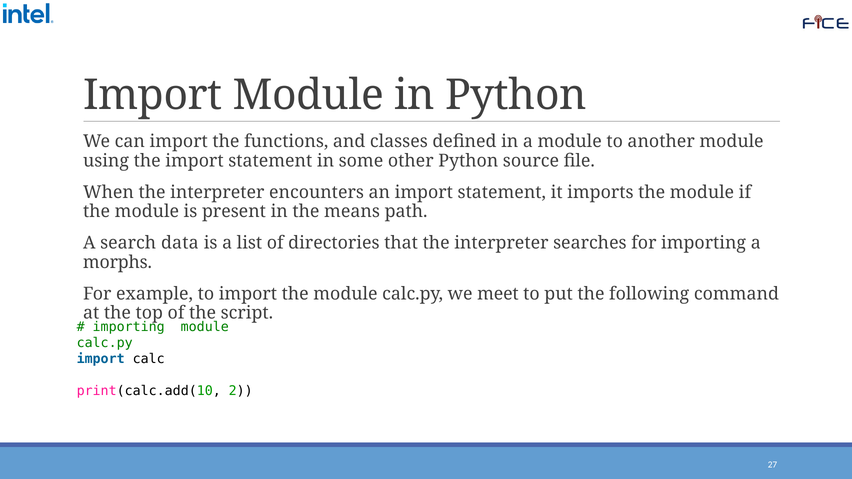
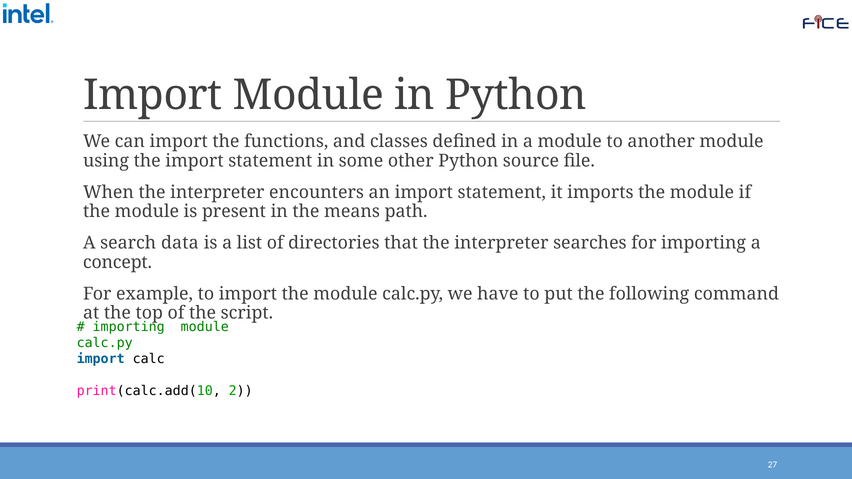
morphs: morphs -> concept (117, 262)
meet: meet -> have (498, 294)
